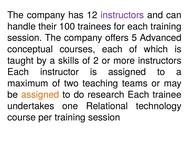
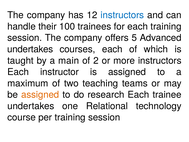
instructors colour: purple -> blue (122, 15)
conceptual: conceptual -> undertakes (30, 49)
skills: skills -> main (69, 60)
